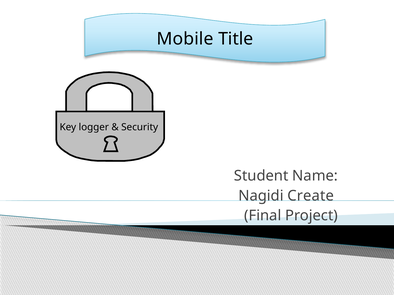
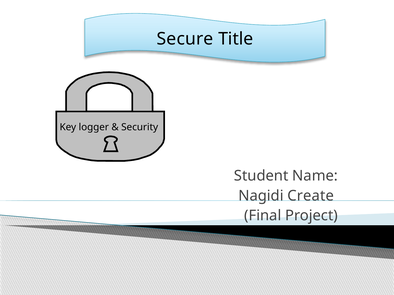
Mobile: Mobile -> Secure (185, 39)
